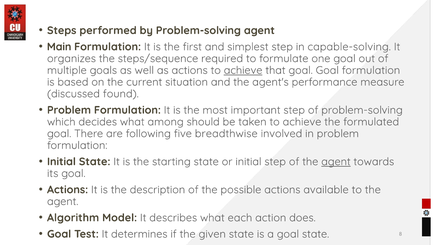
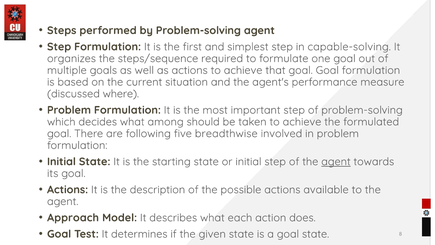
Main: Main -> Step (59, 47)
achieve underline: present -> none (243, 70)
found: found -> where (121, 94)
Algorithm: Algorithm -> Approach (73, 217)
